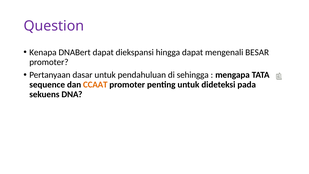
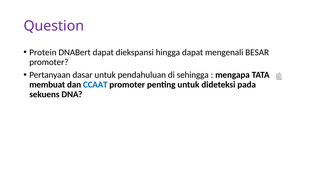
Kenapa: Kenapa -> Protein (43, 52)
sequence: sequence -> membuat (47, 85)
CCAAT colour: orange -> blue (95, 85)
